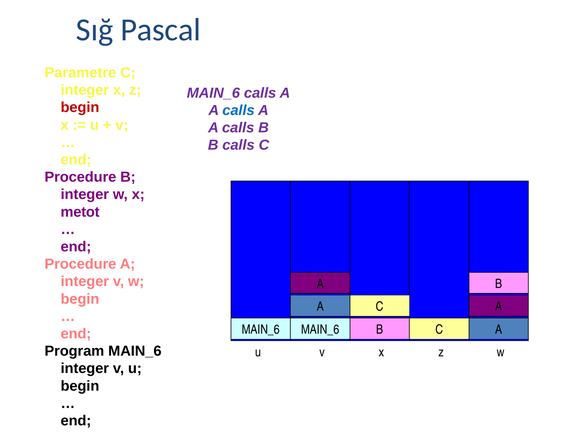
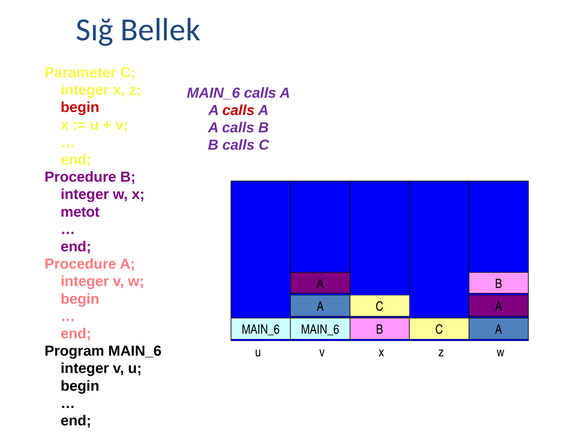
Pascal: Pascal -> Bellek (160, 30)
Parametre: Parametre -> Parameter (80, 73)
calls colour: blue -> red (238, 111)
